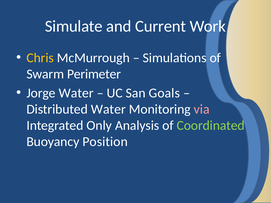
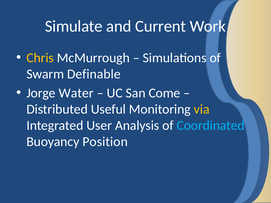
Perimeter: Perimeter -> Definable (94, 74)
Goals: Goals -> Come (164, 93)
Distributed Water: Water -> Useful (108, 109)
via colour: pink -> yellow (202, 109)
Only: Only -> User (99, 126)
Coordinated colour: light green -> light blue (211, 126)
